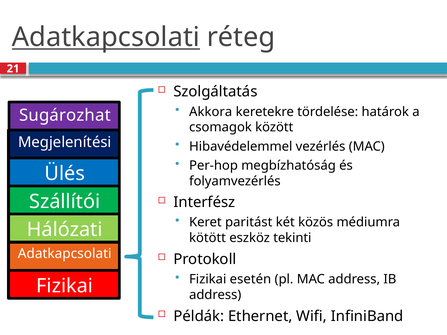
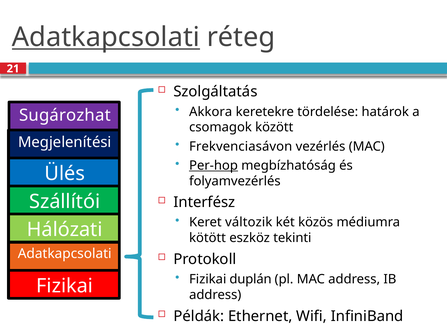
Hibavédelemmel: Hibavédelemmel -> Frekvenciasávon (241, 147)
Per-hop underline: none -> present (214, 166)
paritást: paritást -> változik (249, 223)
esetén: esetén -> duplán (251, 279)
